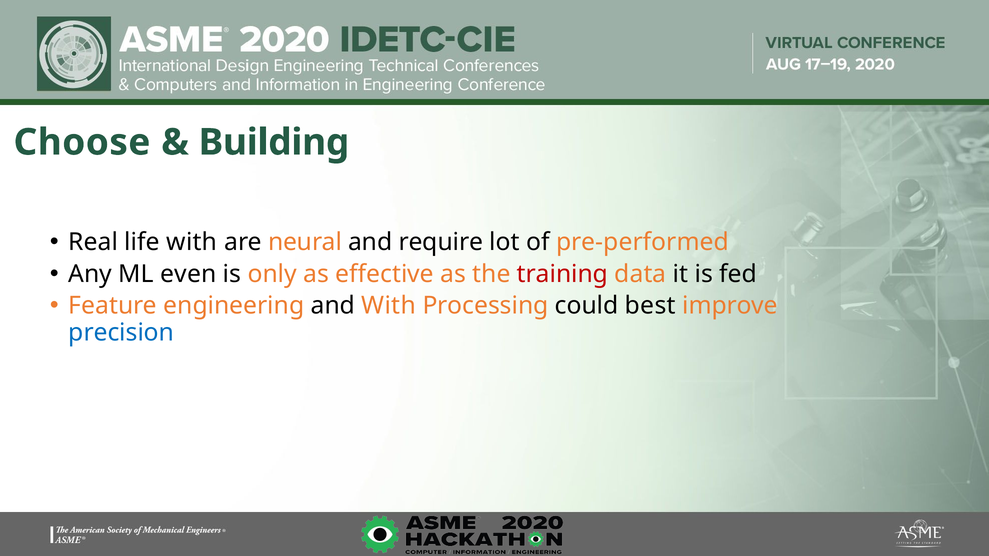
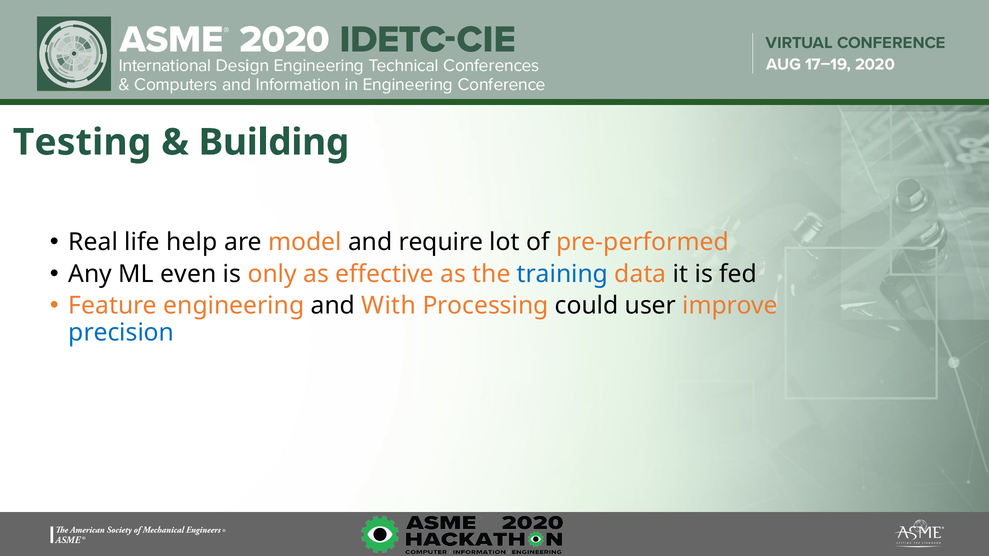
Choose: Choose -> Testing (82, 142)
life with: with -> help (192, 242)
neural: neural -> model (305, 242)
training colour: red -> blue (562, 274)
best: best -> user (650, 306)
